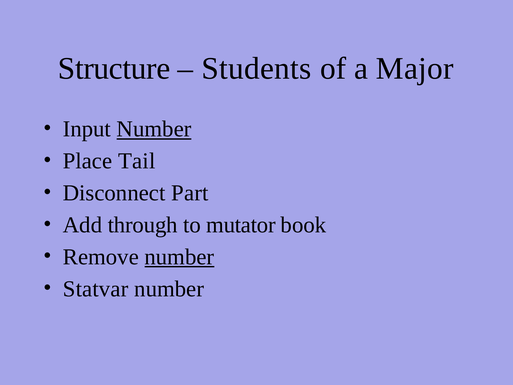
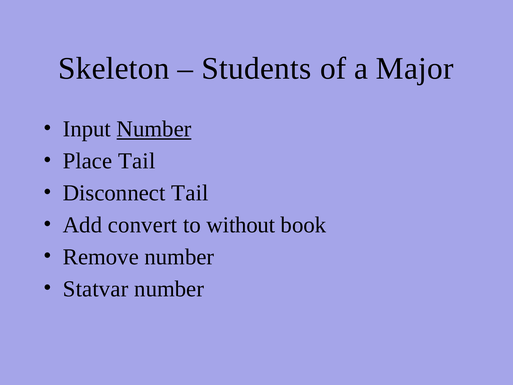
Structure: Structure -> Skeleton (114, 68)
Disconnect Part: Part -> Tail (190, 193)
through: through -> convert (143, 225)
mutator: mutator -> without (241, 225)
number underline: present -> none (179, 257)
